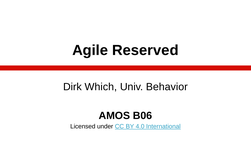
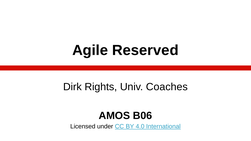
Which: Which -> Rights (101, 87)
Behavior: Behavior -> Coaches (167, 87)
